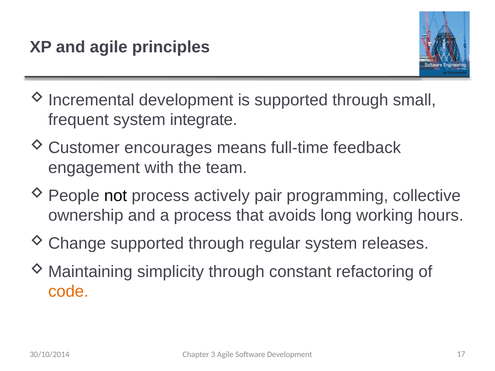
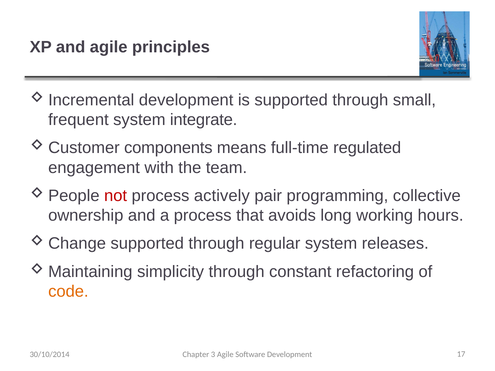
encourages: encourages -> components (168, 148)
feedback: feedback -> regulated (367, 148)
not colour: black -> red (116, 196)
